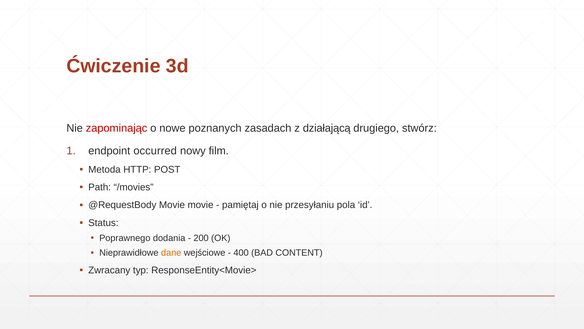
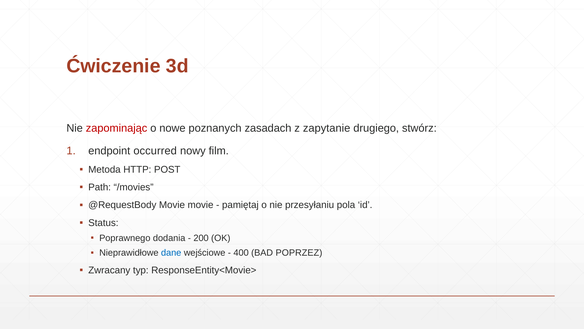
działającą: działającą -> zapytanie (327, 128)
dane colour: orange -> blue (171, 252)
CONTENT: CONTENT -> POPRZEZ (299, 252)
